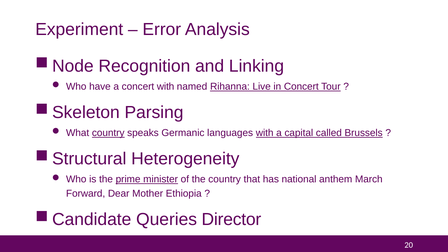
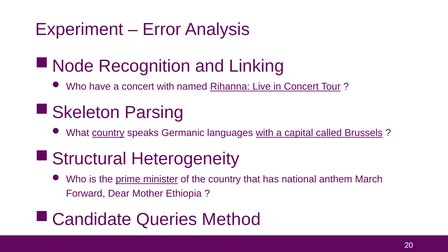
Director: Director -> Method (231, 220)
